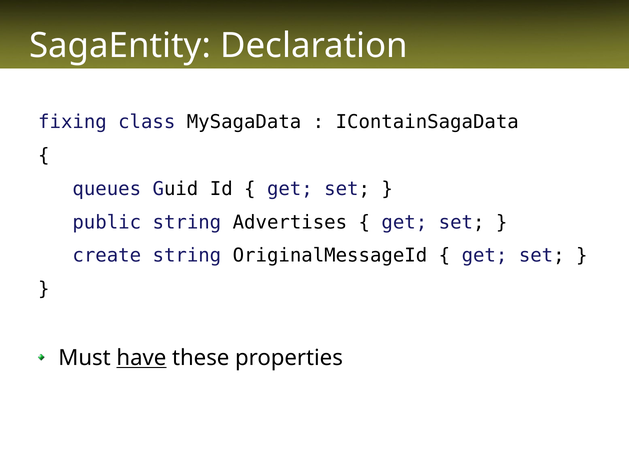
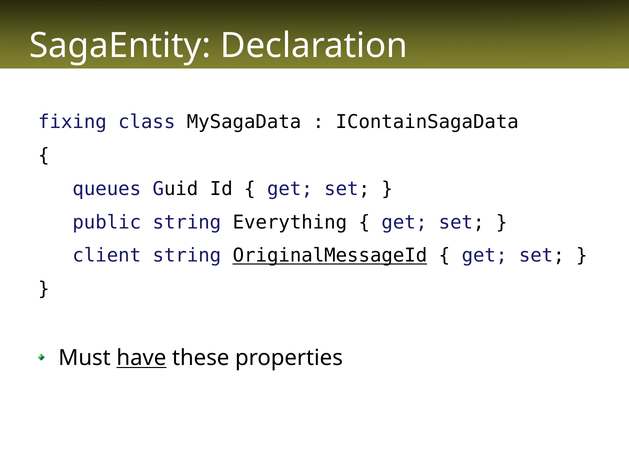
Advertises: Advertises -> Everything (290, 222)
create: create -> client (107, 256)
OriginalMessageId underline: none -> present (330, 256)
